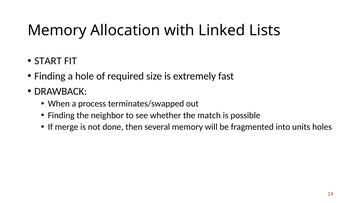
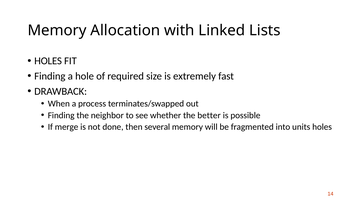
START: START -> HOLES (48, 61)
match: match -> better (209, 115)
